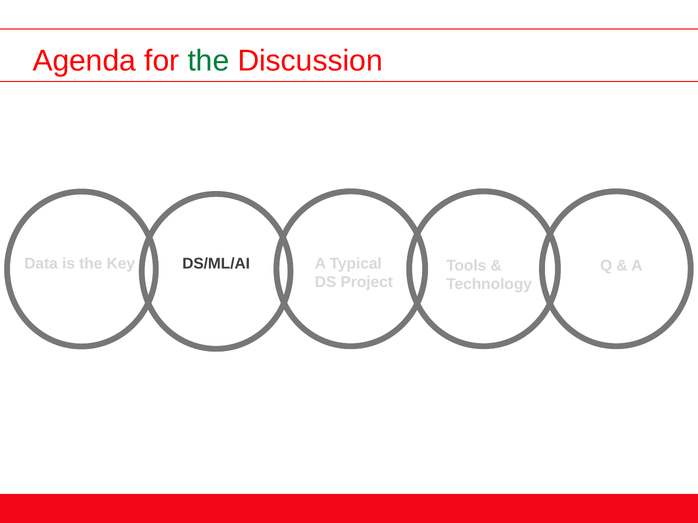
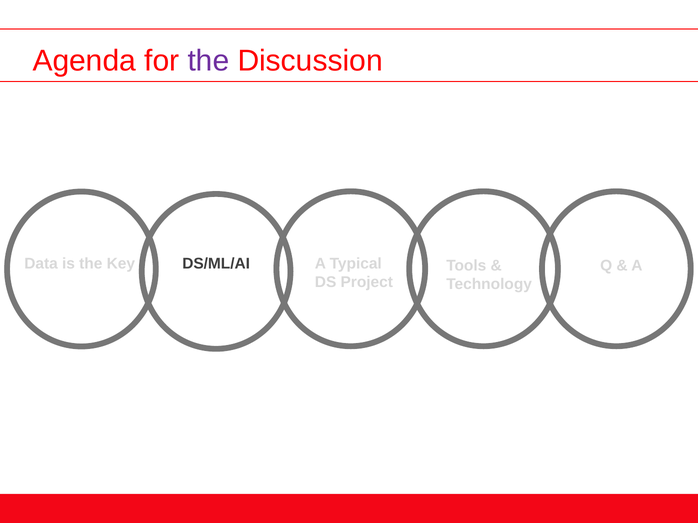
the colour: green -> purple (208, 61)
